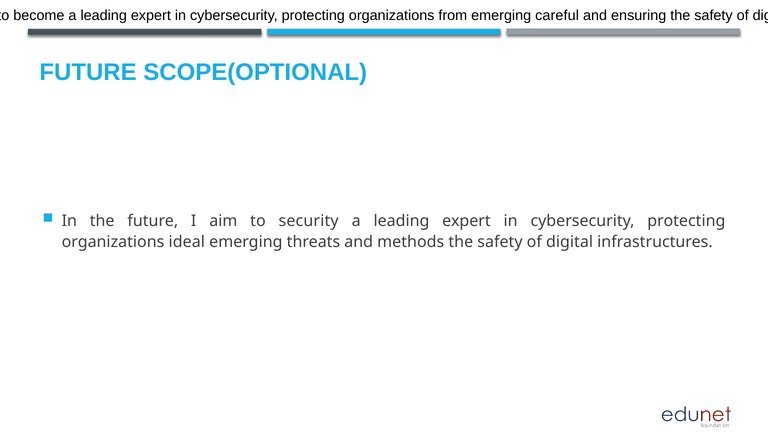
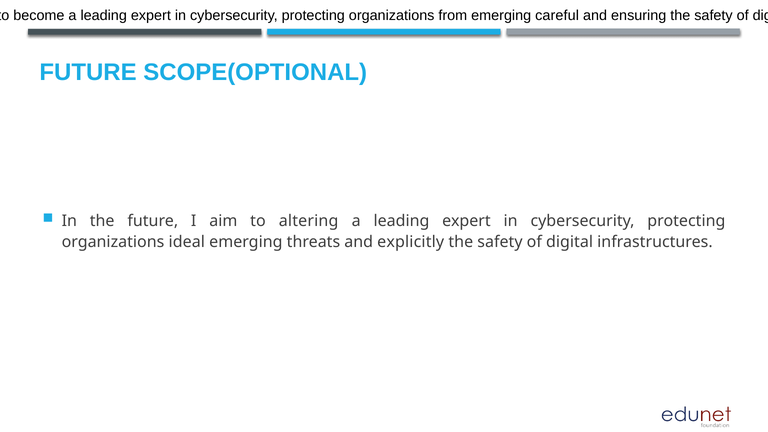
security: security -> altering (309, 221)
methods: methods -> explicitly (411, 242)
